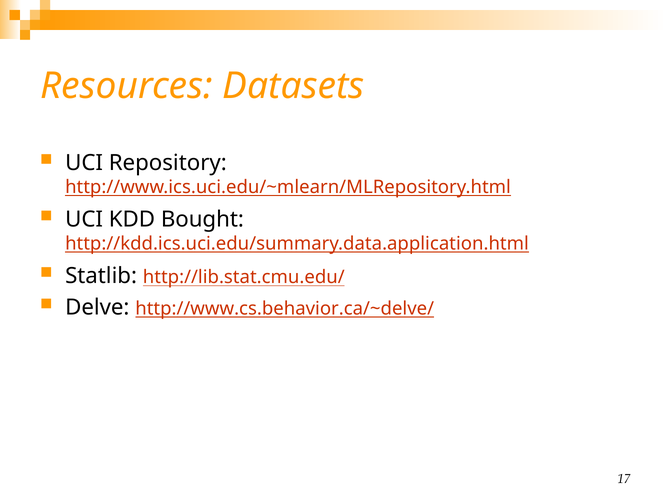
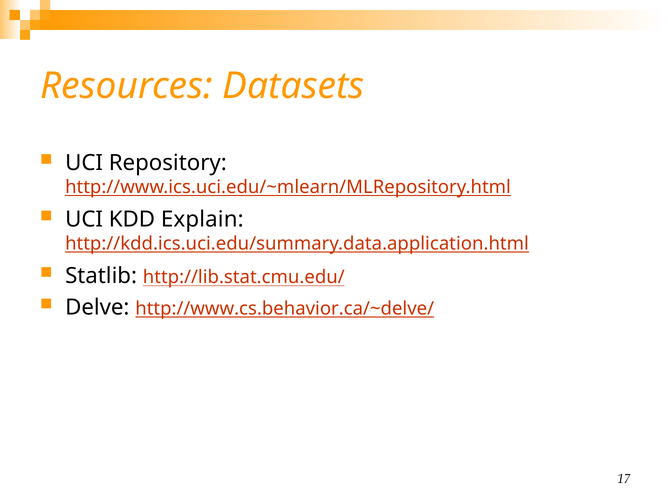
Bought: Bought -> Explain (202, 220)
